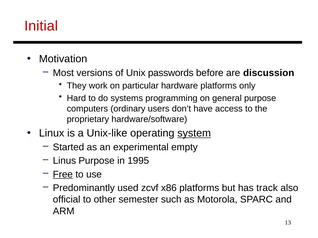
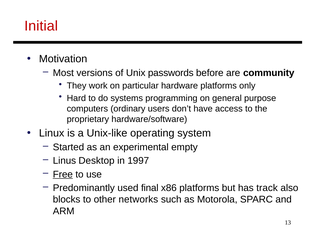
discussion: discussion -> community (269, 73)
system underline: present -> none (194, 133)
Linus Purpose: Purpose -> Desktop (97, 161)
1995: 1995 -> 1997 (138, 161)
zcvf: zcvf -> final (150, 188)
official: official -> blocks (67, 200)
semester: semester -> networks (138, 200)
